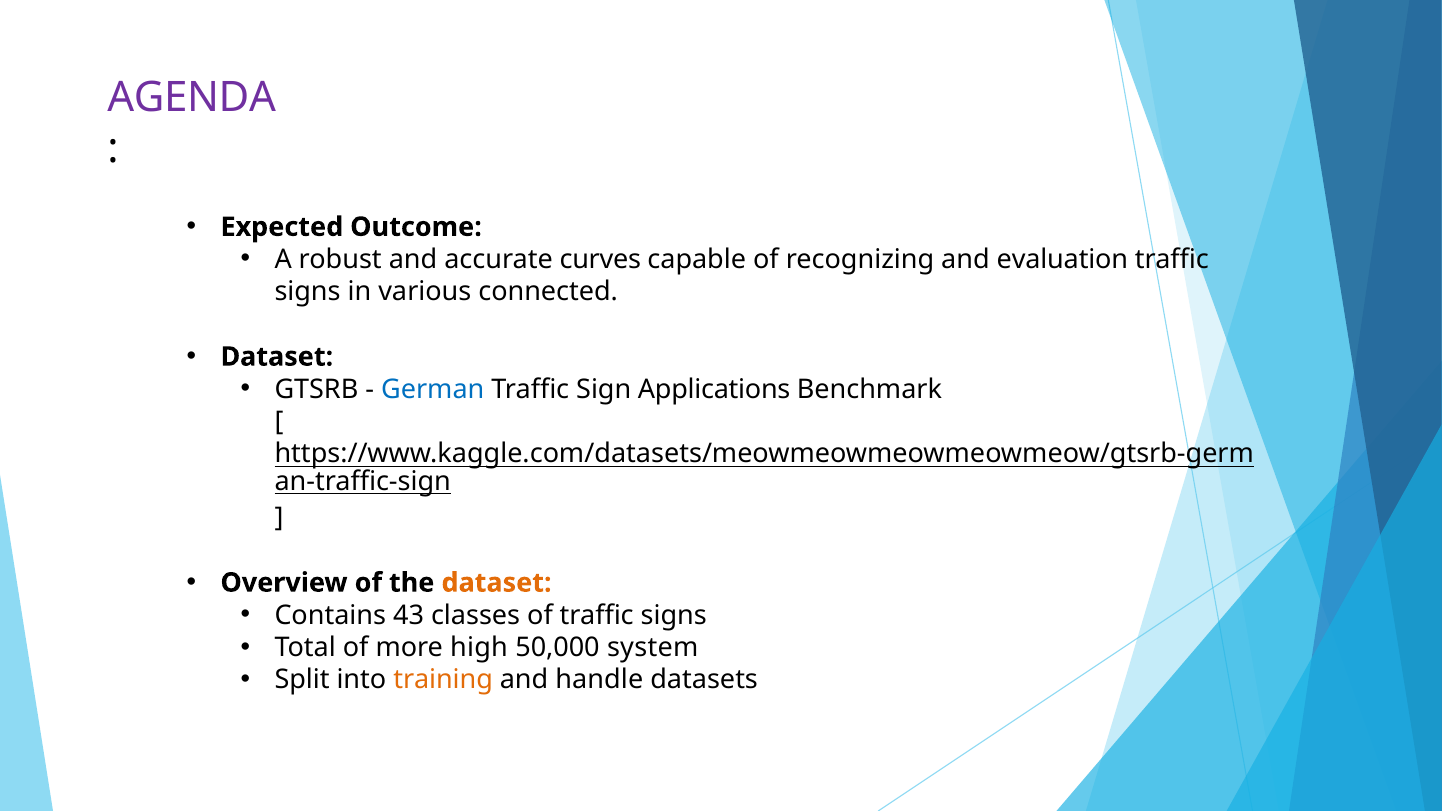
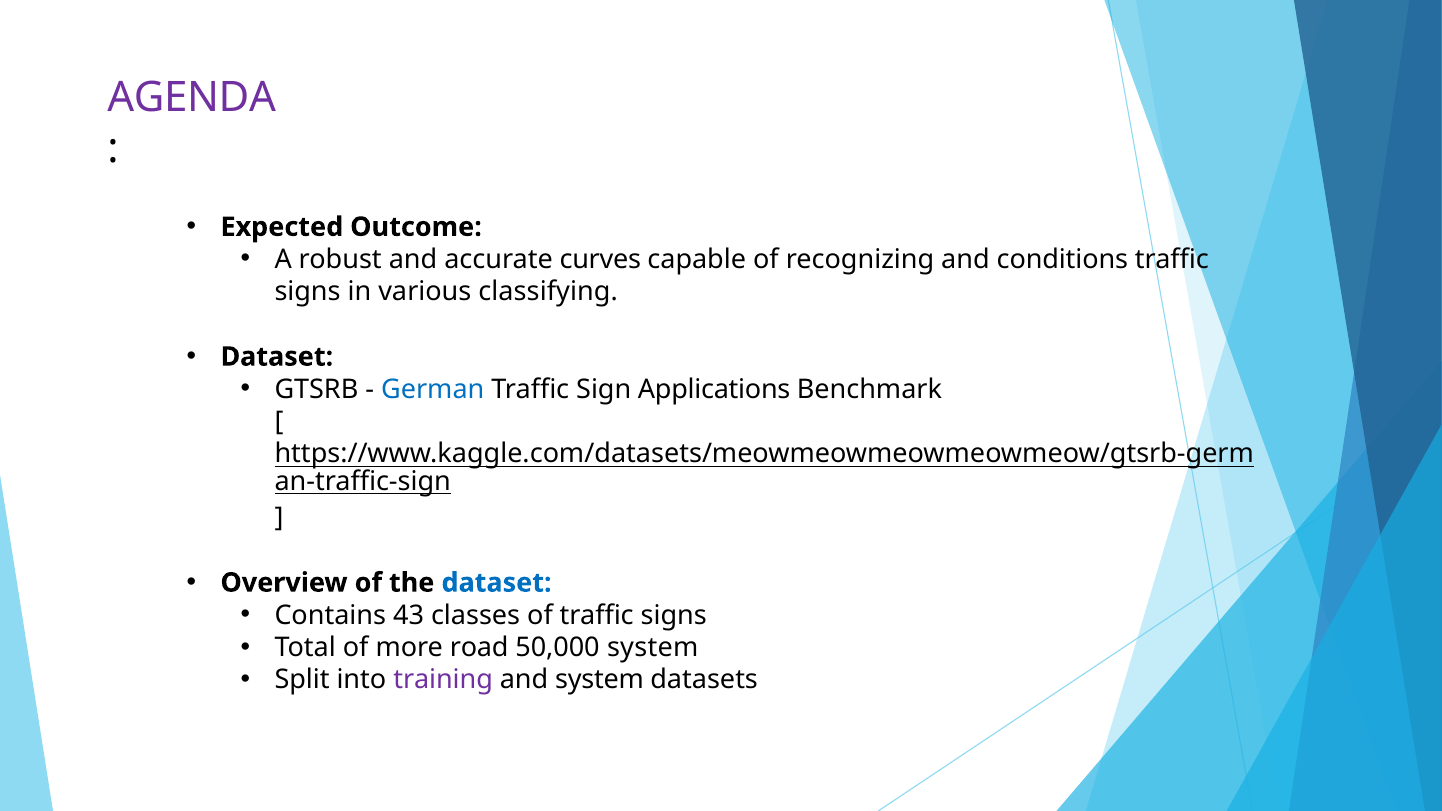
evaluation: evaluation -> conditions (1062, 259)
connected: connected -> classifying (548, 292)
dataset colour: orange -> blue (497, 583)
high: high -> road (479, 648)
training colour: orange -> purple (443, 680)
and handle: handle -> system (599, 680)
